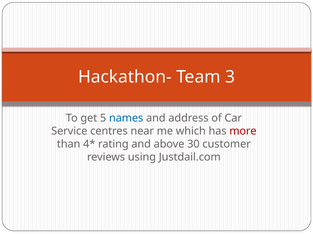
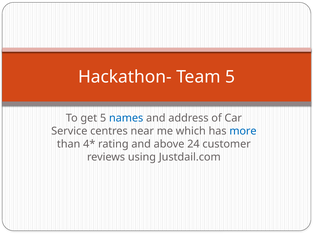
Team 3: 3 -> 5 (230, 77)
more colour: red -> blue (243, 131)
30: 30 -> 24 (193, 144)
